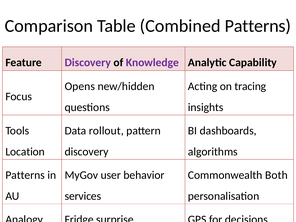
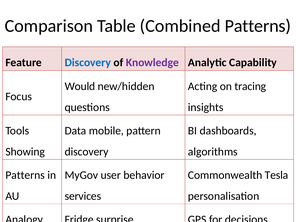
Discovery colour: purple -> blue (88, 63)
Opens: Opens -> Would (80, 86)
rollout: rollout -> mobile (106, 131)
Location: Location -> Showing (25, 152)
Both: Both -> Tesla (277, 175)
